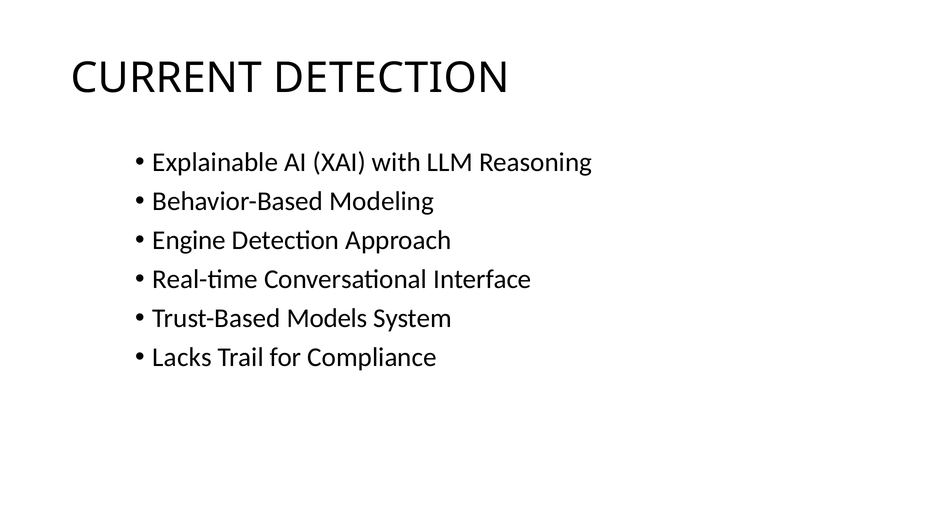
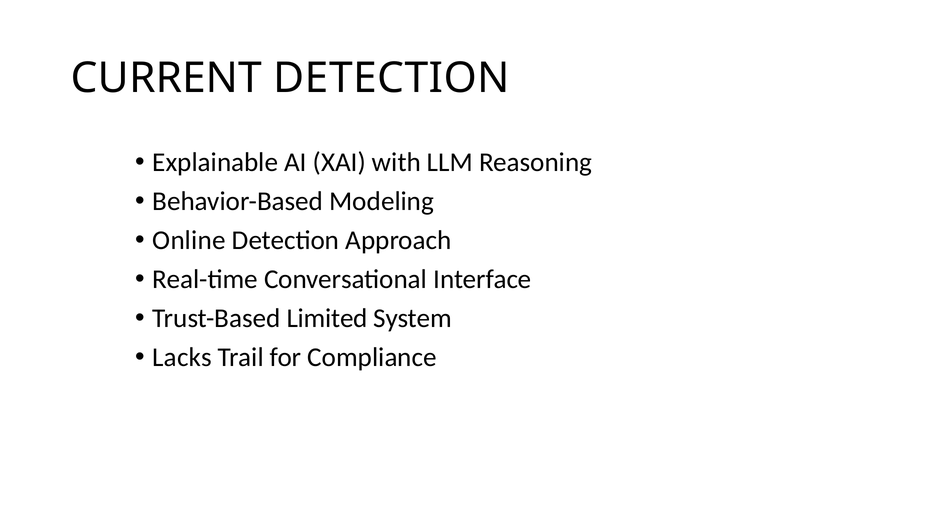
Engine: Engine -> Online (189, 240)
Models: Models -> Limited (327, 319)
